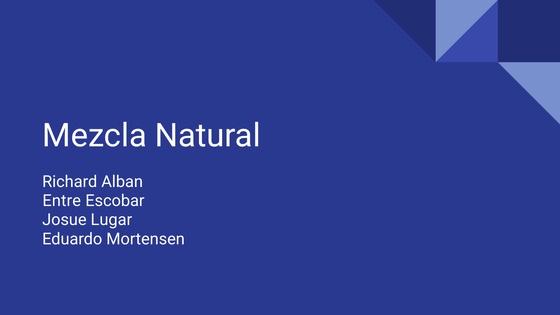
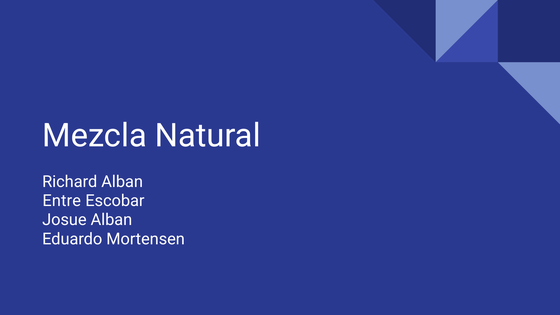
Josue Lugar: Lugar -> Alban (111, 220)
